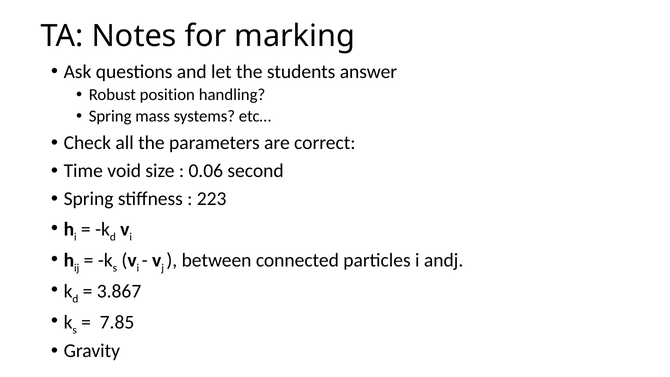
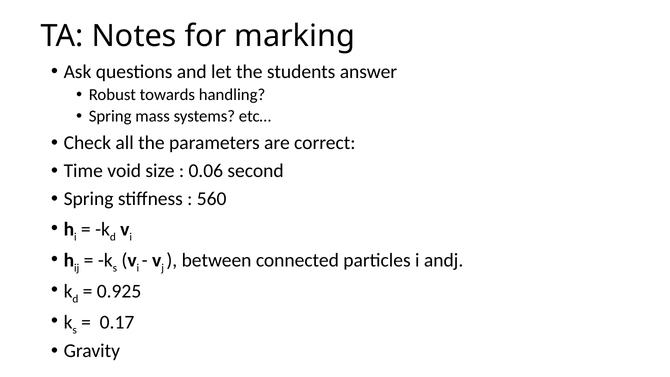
position: position -> towards (167, 95)
223: 223 -> 560 (212, 199)
3.867: 3.867 -> 0.925 (119, 291)
7.85: 7.85 -> 0.17 (117, 322)
